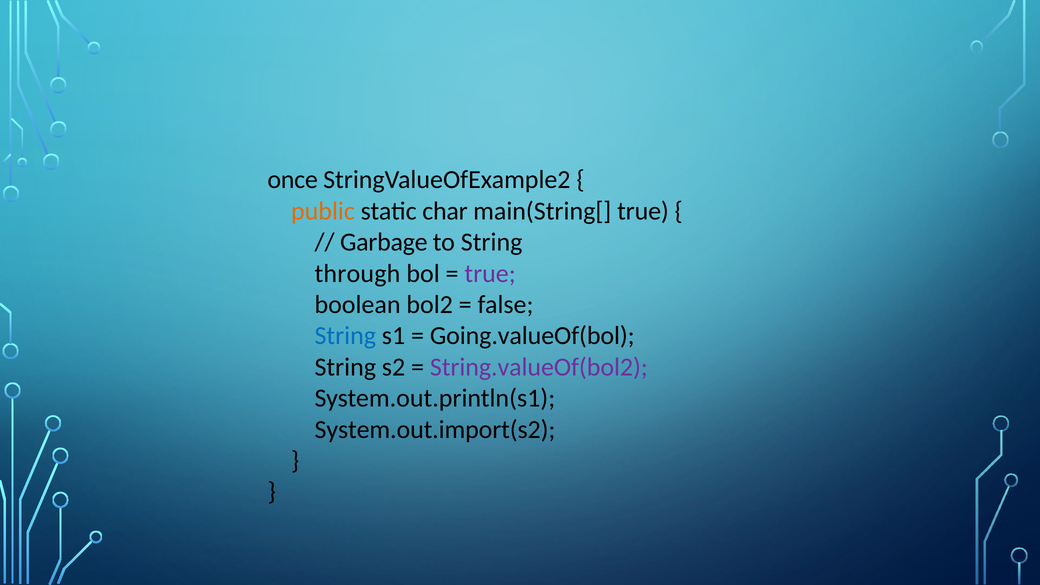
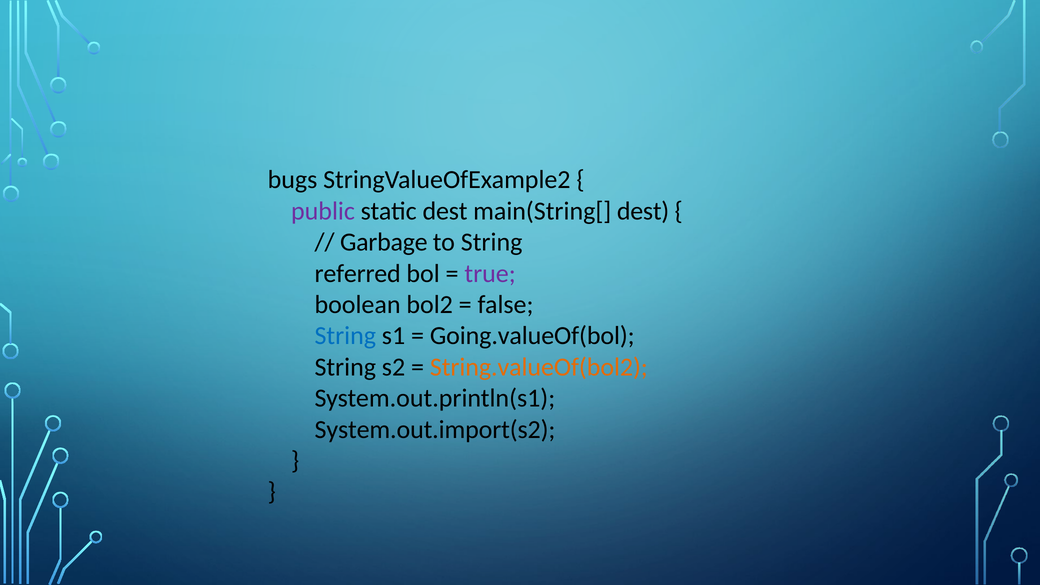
once: once -> bugs (292, 180)
public colour: orange -> purple (323, 211)
static char: char -> dest (445, 211)
main(String[ true: true -> dest (643, 211)
through: through -> referred (358, 273)
String.valueOf(bol2 colour: purple -> orange (539, 367)
